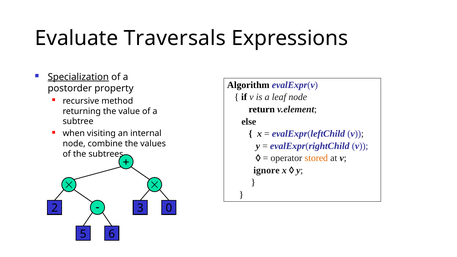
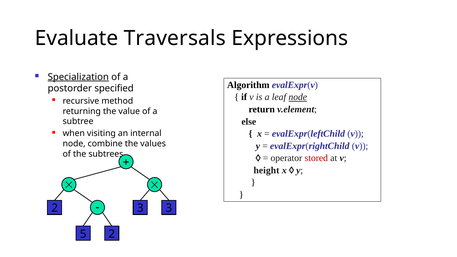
property: property -> specified (114, 88)
node underline: none -> present (298, 97)
stored colour: orange -> red (316, 158)
ignore: ignore -> height (266, 170)
3 0: 0 -> 3 (169, 208)
5 6: 6 -> 2 (112, 234)
